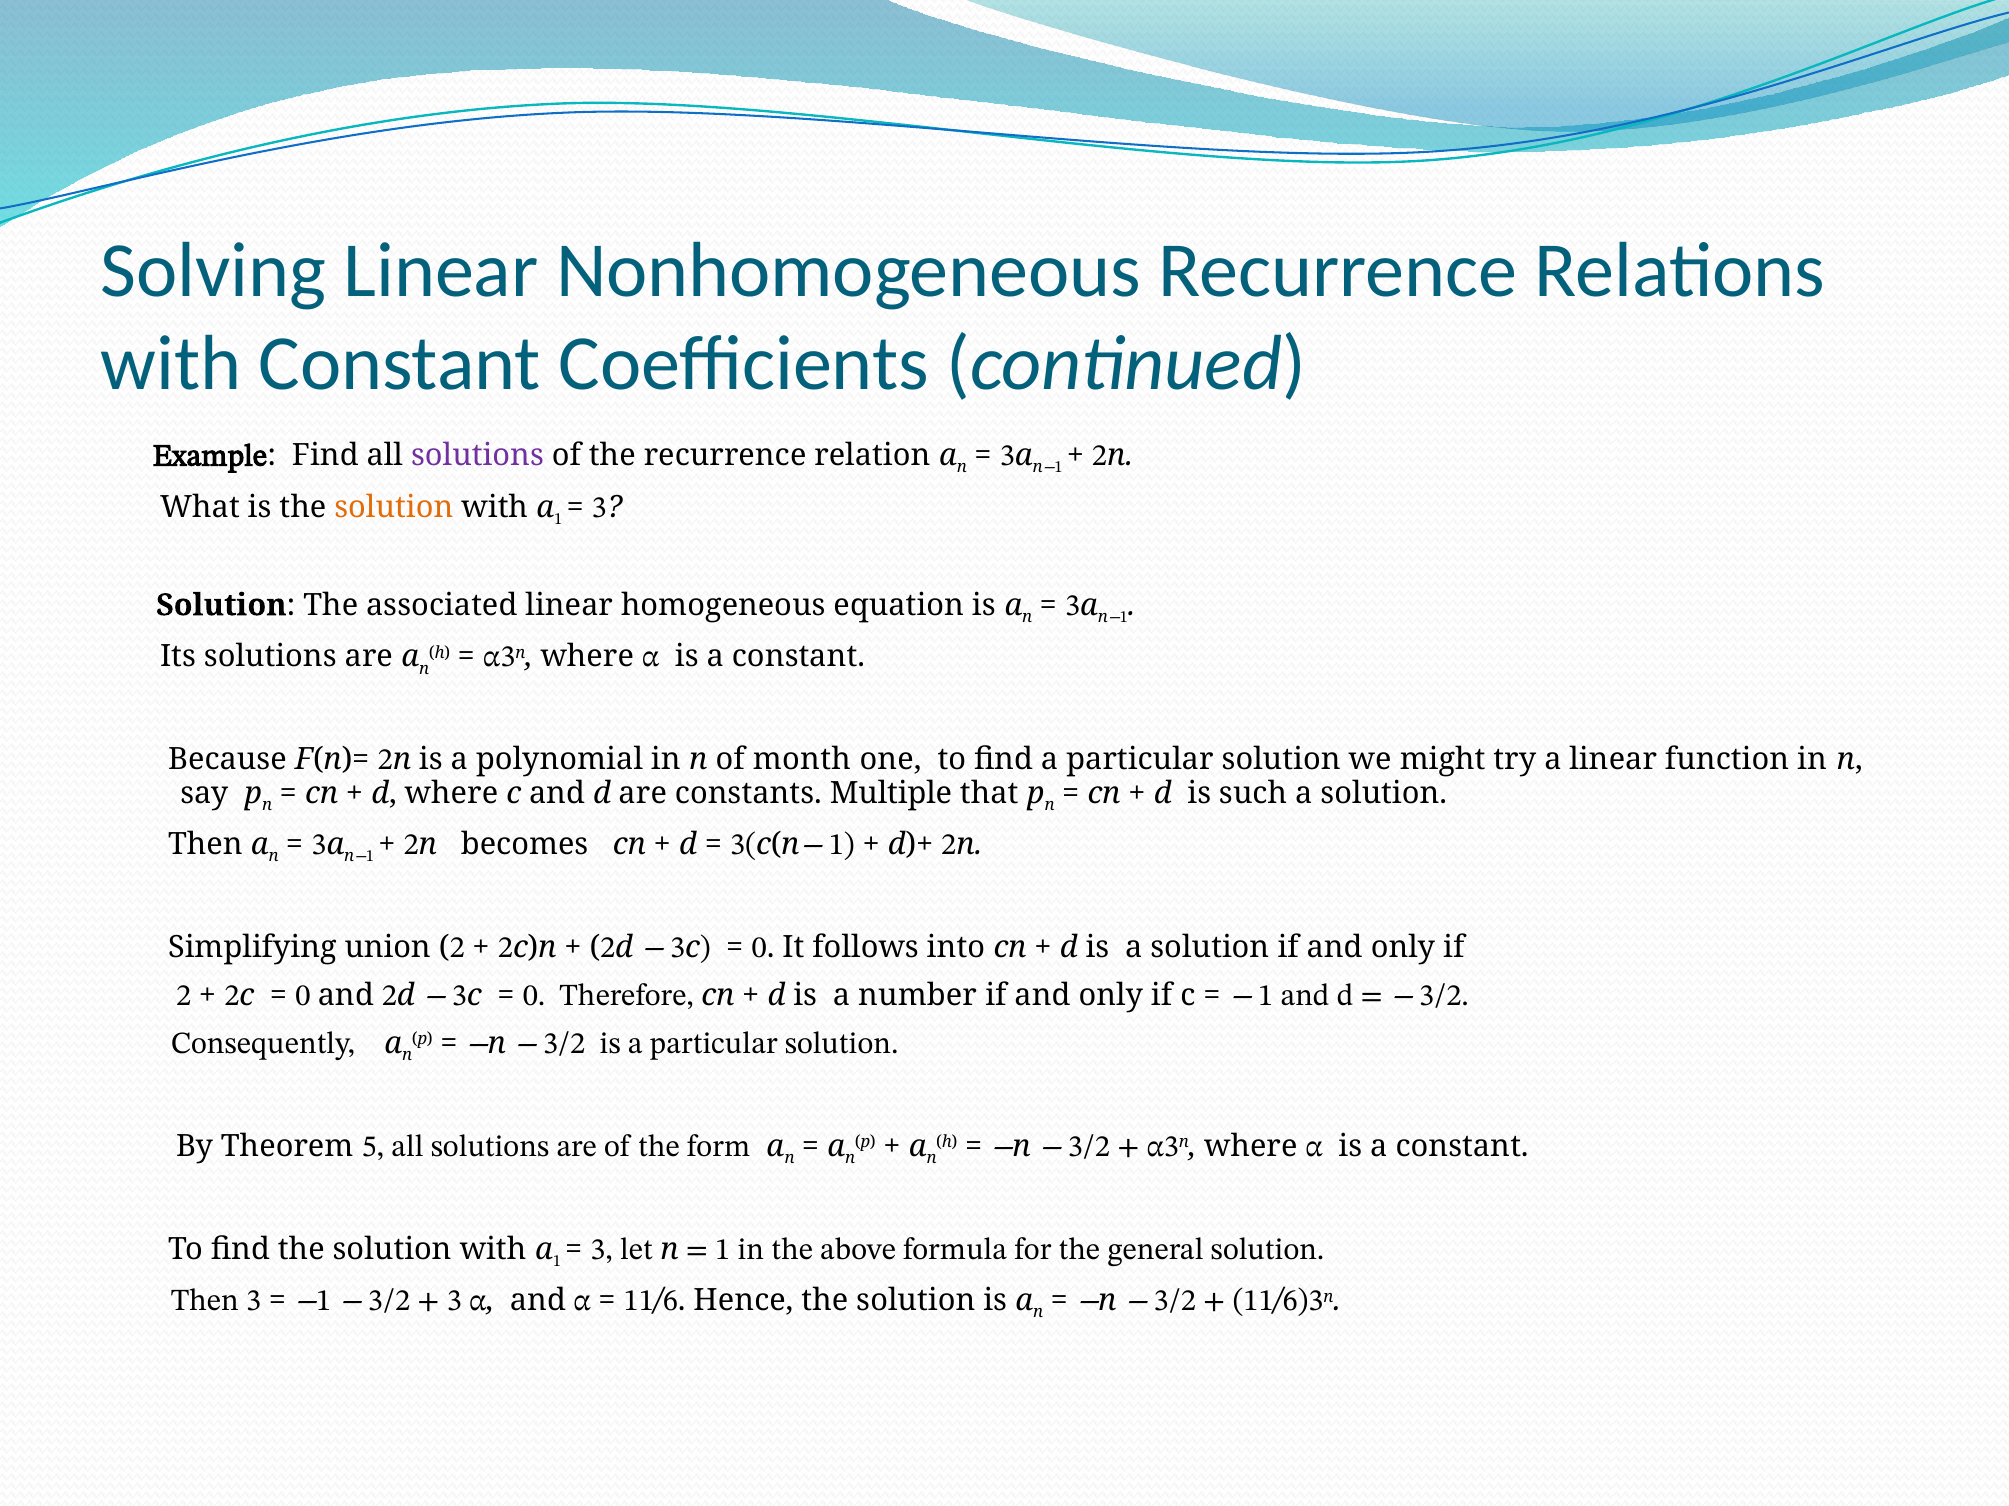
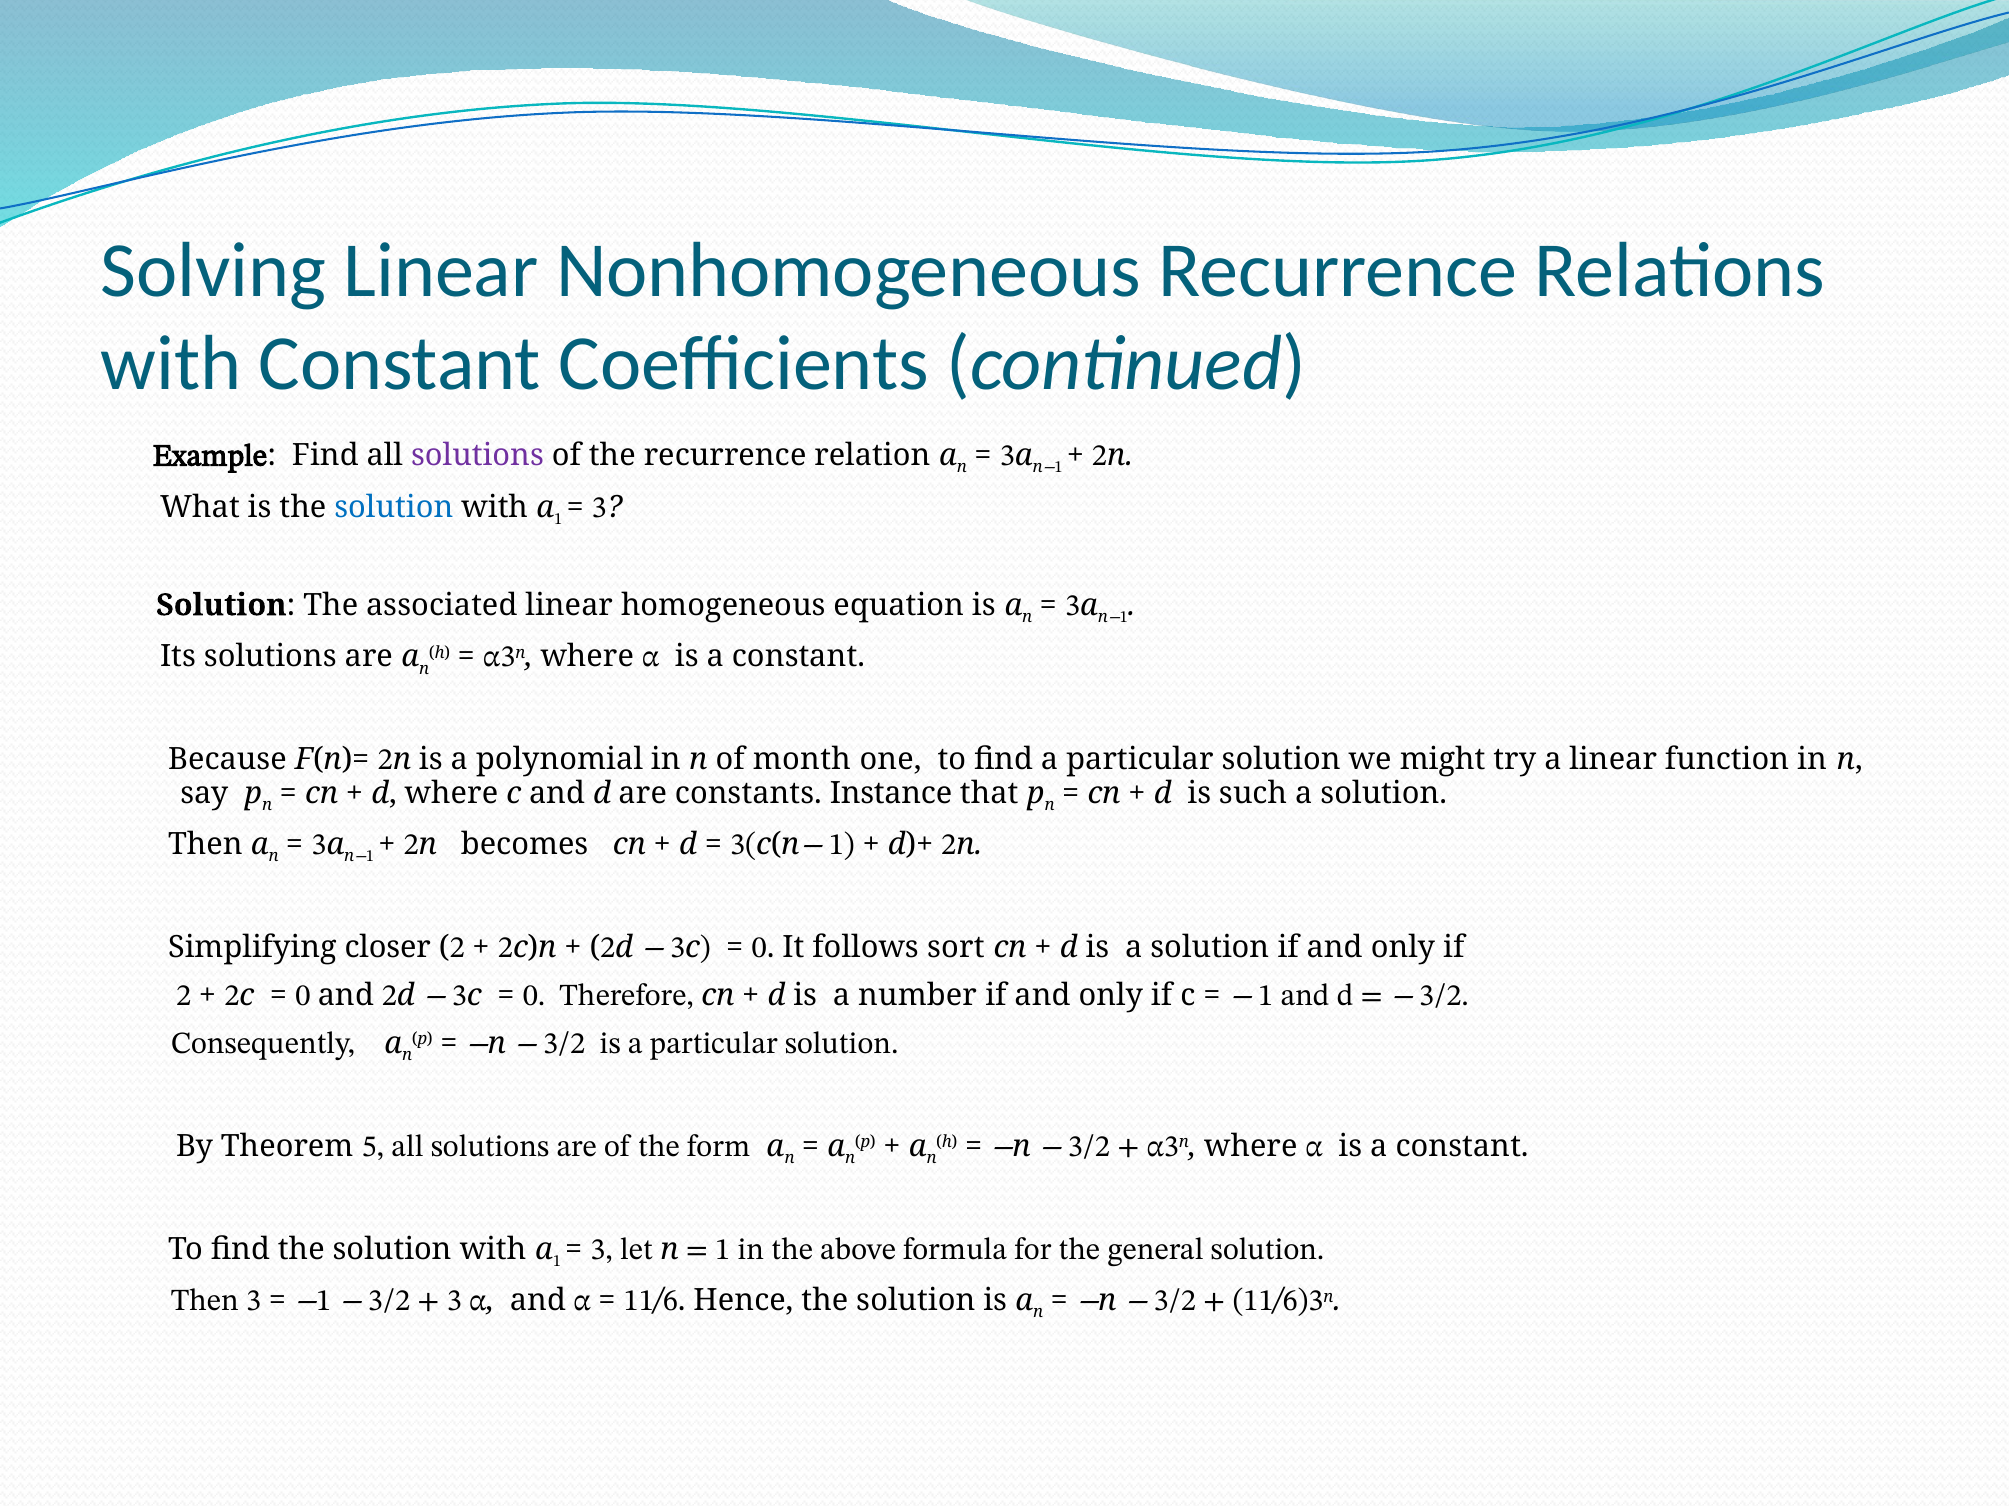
solution colour: orange -> blue (394, 507)
Multiple: Multiple -> Instance (891, 793)
union: union -> closer (388, 948)
into: into -> sort (956, 948)
